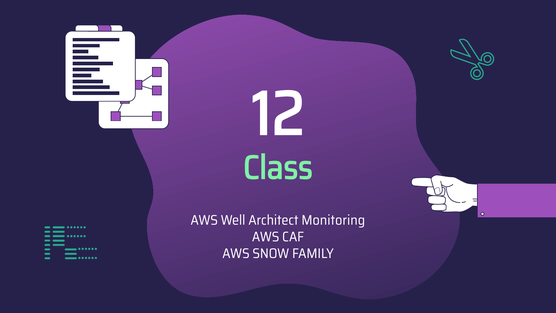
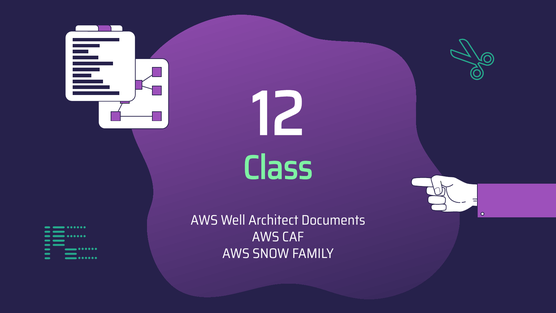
Monitoring: Monitoring -> Documents (333, 220)
